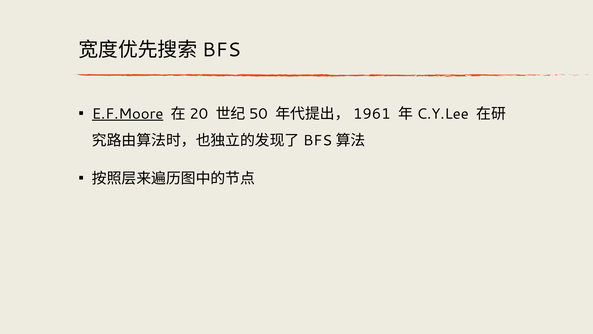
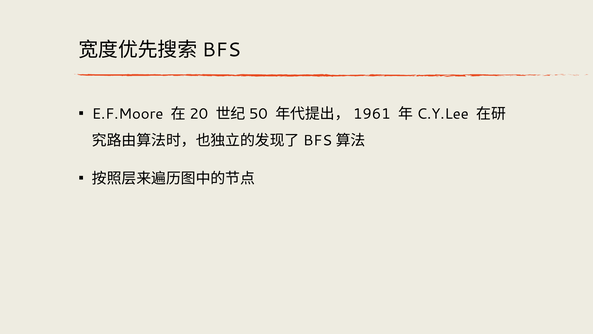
E.F.Moore underline: present -> none (128, 114)
